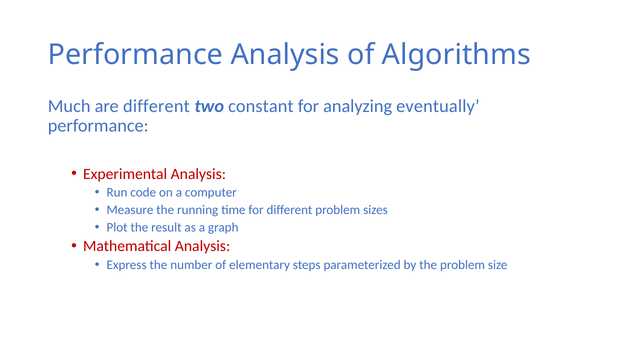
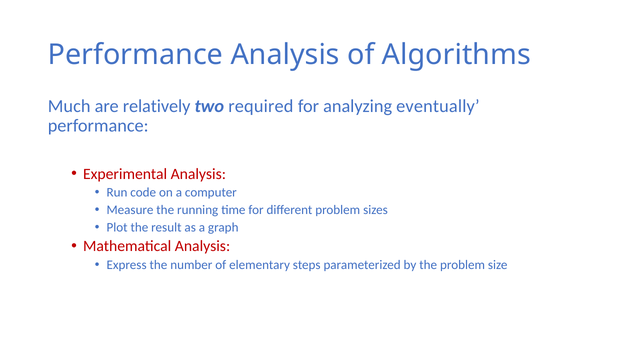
are different: different -> relatively (157, 106)
constant: constant -> required (261, 106)
